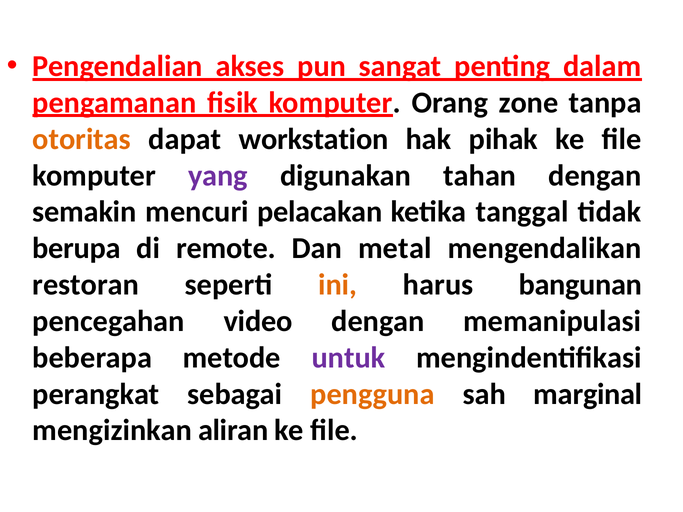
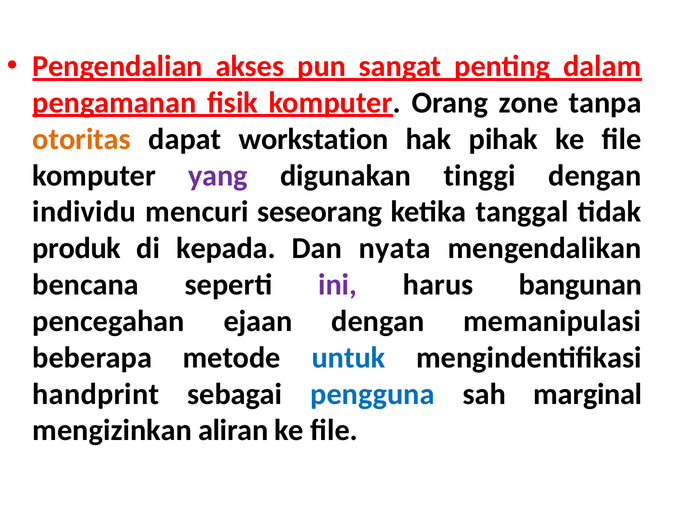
tahan: tahan -> tinggi (480, 176)
semakin: semakin -> individu (84, 212)
pelacakan: pelacakan -> seseorang (320, 212)
berupa: berupa -> produk (77, 248)
remote: remote -> kepada (226, 248)
metal: metal -> nyata (395, 248)
restoran: restoran -> bencana (86, 285)
ini colour: orange -> purple (338, 285)
video: video -> ejaan (258, 321)
untuk colour: purple -> blue (348, 358)
perangkat: perangkat -> handprint (96, 394)
pengguna colour: orange -> blue (372, 394)
